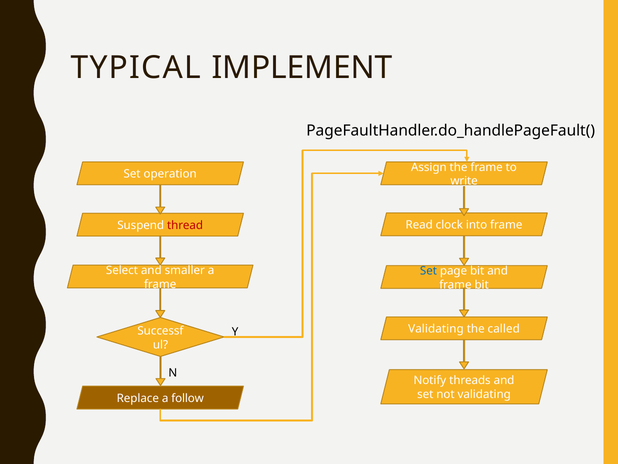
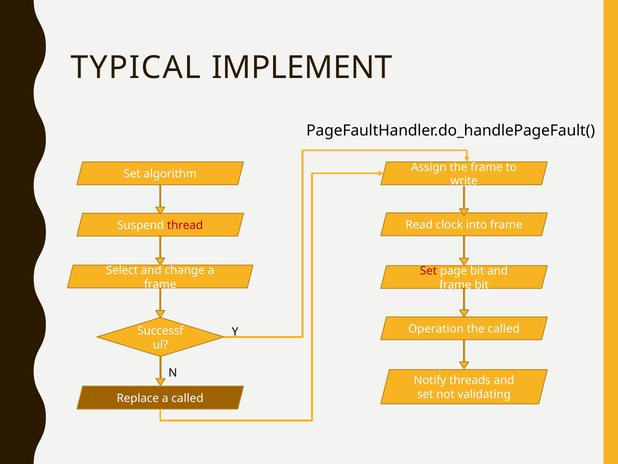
operation: operation -> algorithm (170, 174)
smaller: smaller -> change (185, 270)
Set colour: blue -> red (428, 271)
Validating: Validating -> Operation (436, 329)
a follow: follow -> called (187, 398)
